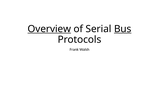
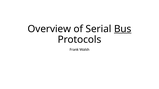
Overview underline: present -> none (49, 29)
